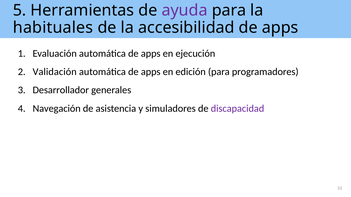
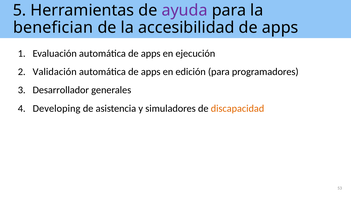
habituales: habituales -> benefician (53, 28)
Navegación: Navegación -> Developing (57, 109)
discapacidad colour: purple -> orange (237, 109)
